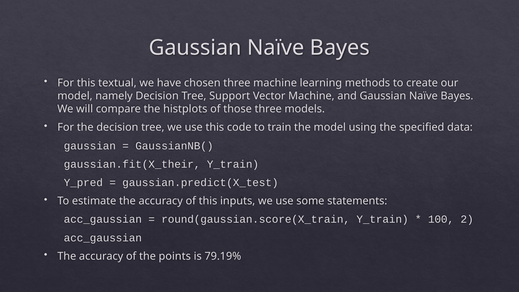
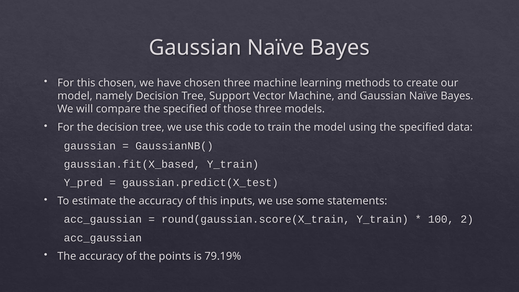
this textual: textual -> chosen (117, 83)
compare the histplots: histplots -> specified (185, 109)
gaussian.fit(X_their: gaussian.fit(X_their -> gaussian.fit(X_based (132, 164)
